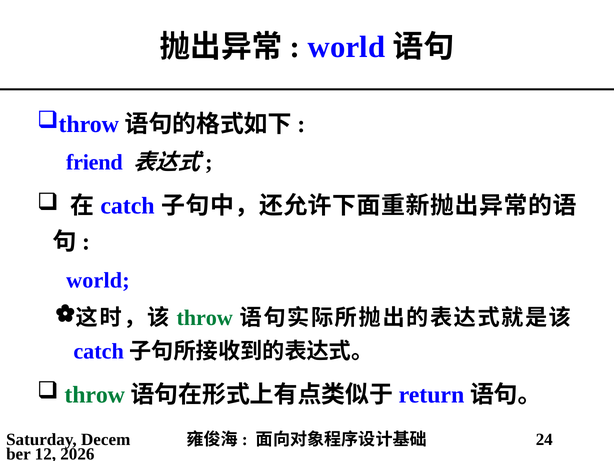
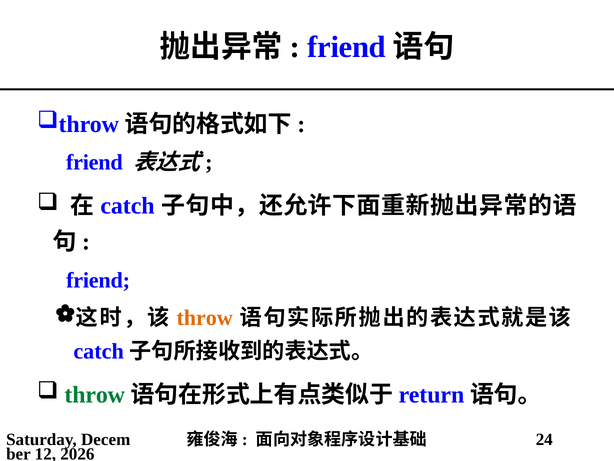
world: world -> friend (347, 47)
world: world -> friend (98, 280)
throw colour: green -> orange (205, 318)
